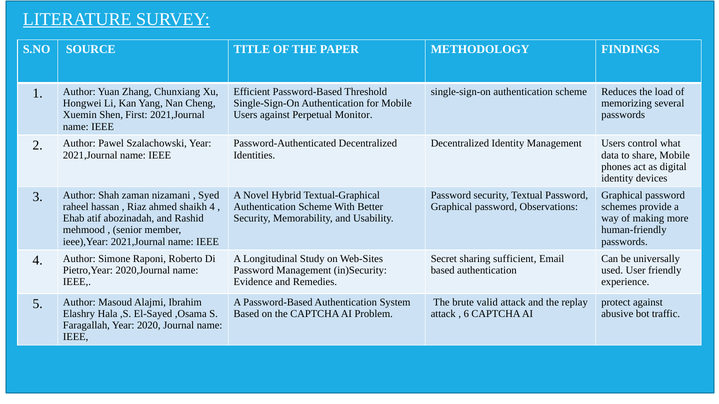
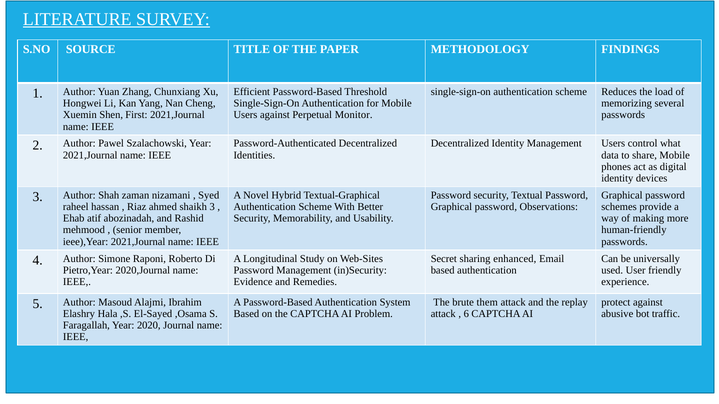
shaikh 4: 4 -> 3 (212, 207)
sufficient: sufficient -> enhanced (515, 259)
valid: valid -> them (487, 302)
